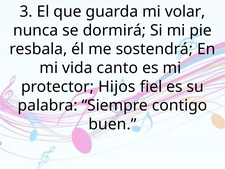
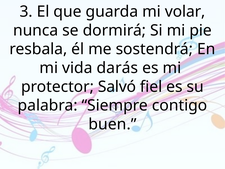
canto: canto -> darás (117, 68)
Hijos: Hijos -> Salvó (117, 87)
